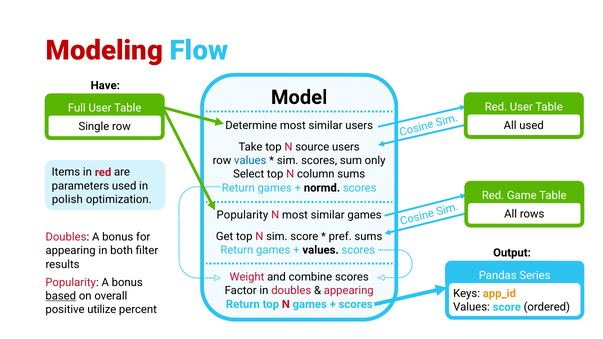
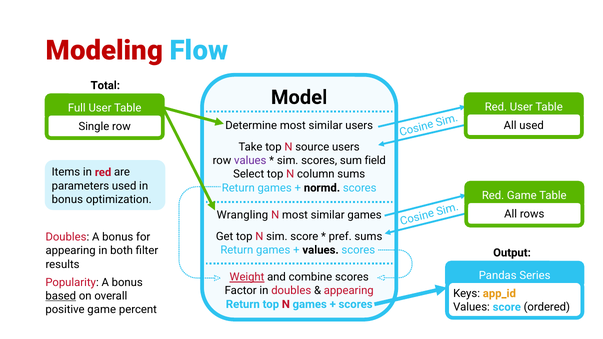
Have: Have -> Total (105, 85)
values colour: blue -> purple (250, 161)
only: only -> field (375, 161)
polish: polish -> bonus (67, 199)
Popularity: Popularity -> Wrangling (242, 215)
Weight underline: none -> present (247, 277)
positive utilize: utilize -> game (102, 310)
